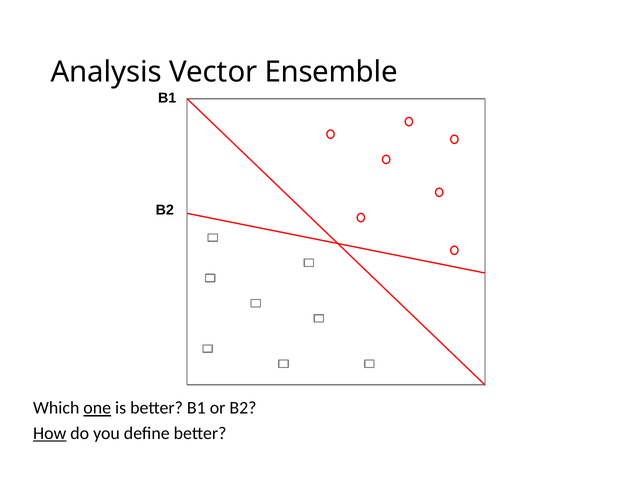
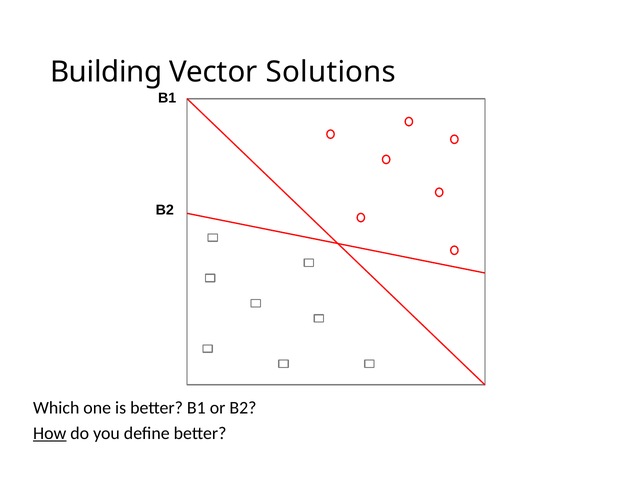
Analysis: Analysis -> Building (106, 72)
Ensemble: Ensemble -> Solutions (331, 72)
one underline: present -> none (97, 409)
